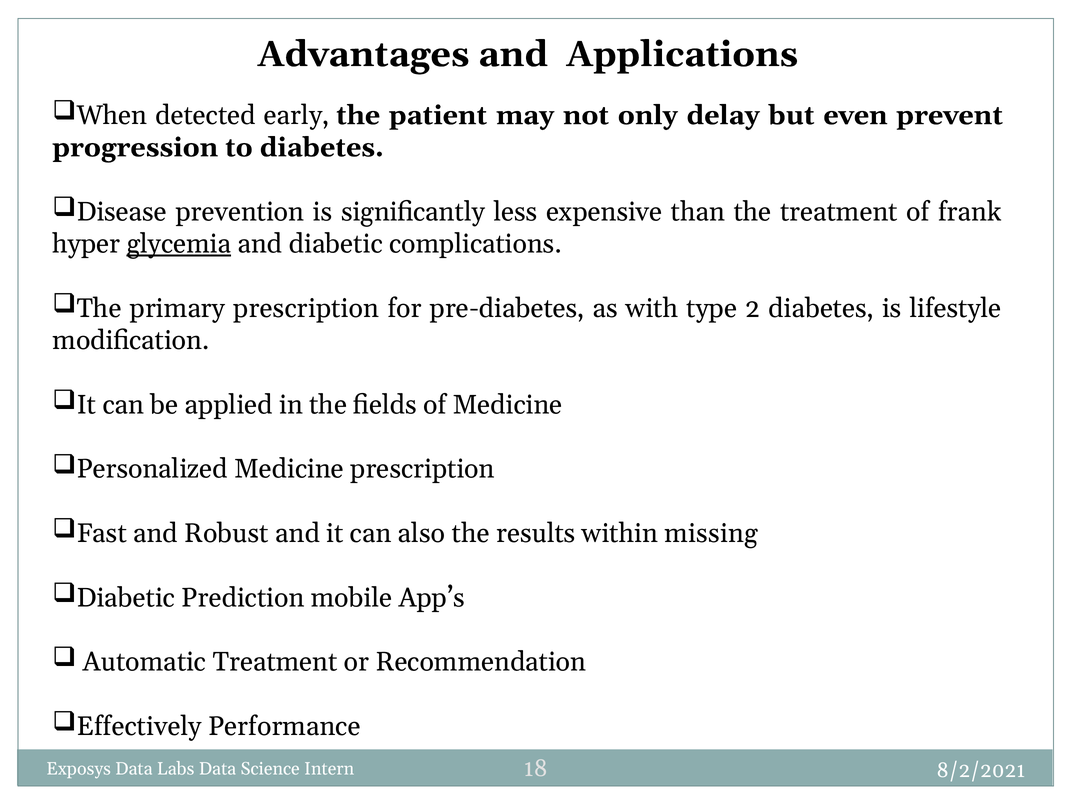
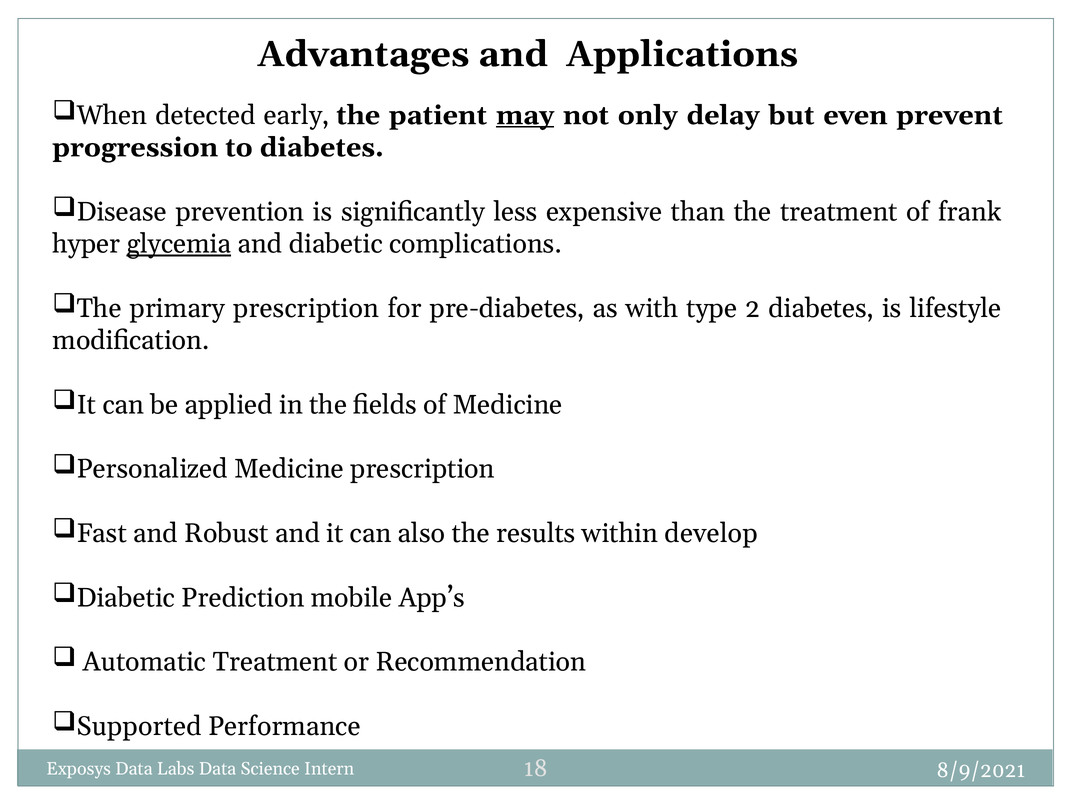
may underline: none -> present (525, 115)
missing: missing -> develop (711, 533)
Effectively: Effectively -> Supported (139, 726)
8/2/2021: 8/2/2021 -> 8/9/2021 (981, 770)
